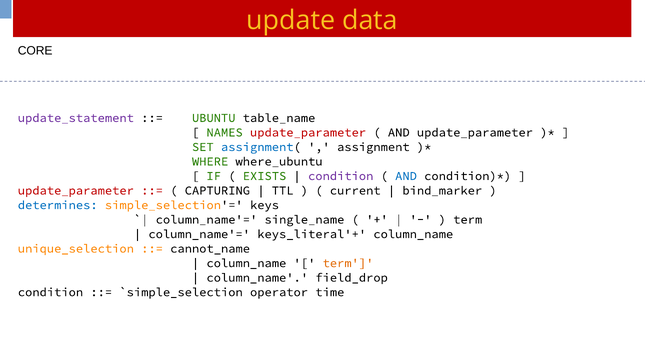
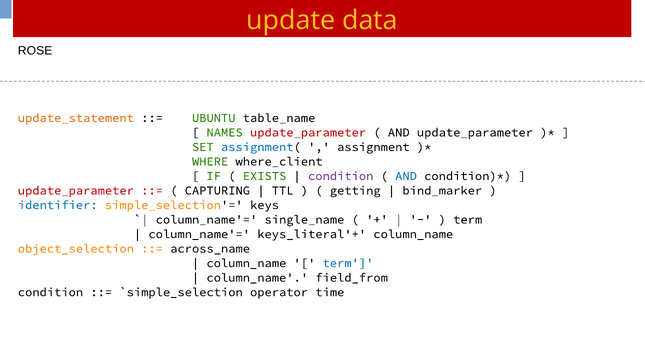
CORE: CORE -> ROSE (35, 51)
update_statement colour: purple -> orange (76, 118)
where_ubuntu: where_ubuntu -> where_client (279, 161)
current: current -> getting (355, 190)
determines: determines -> identifier (58, 205)
unique_selection: unique_selection -> object_selection (76, 248)
cannot_name: cannot_name -> across_name (210, 248)
term colour: orange -> blue (348, 263)
field_drop: field_drop -> field_from (352, 277)
